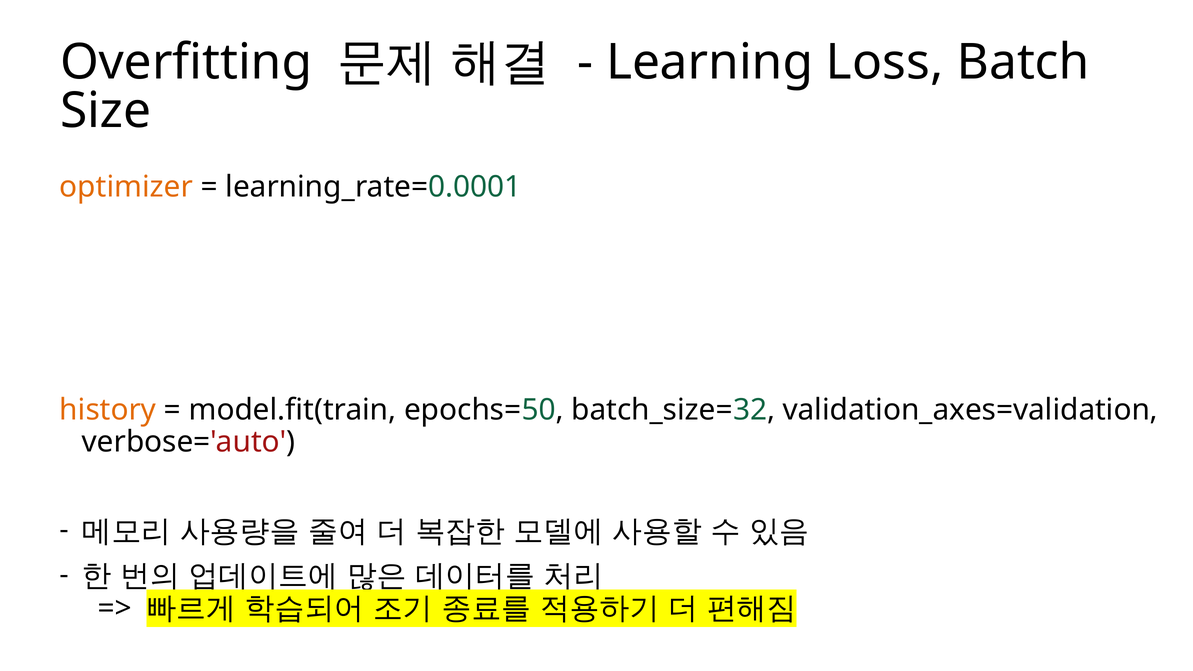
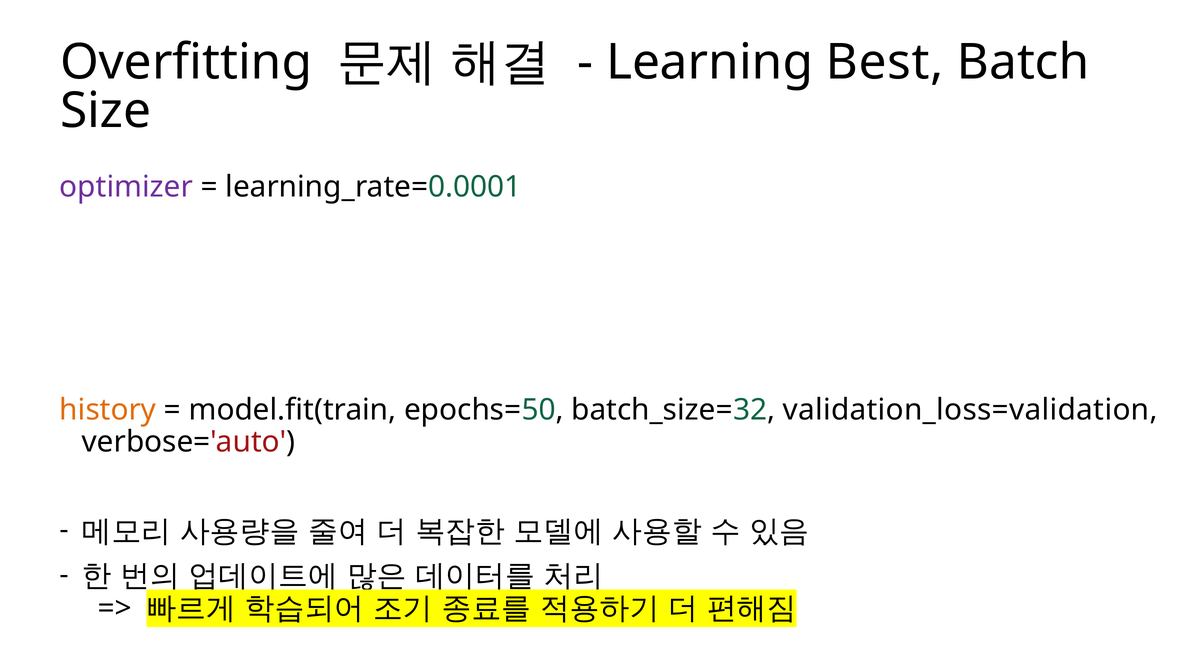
Loss: Loss -> Best (885, 62)
optimizer colour: orange -> purple (126, 187)
validation_axes=validation: validation_axes=validation -> validation_loss=validation (970, 410)
